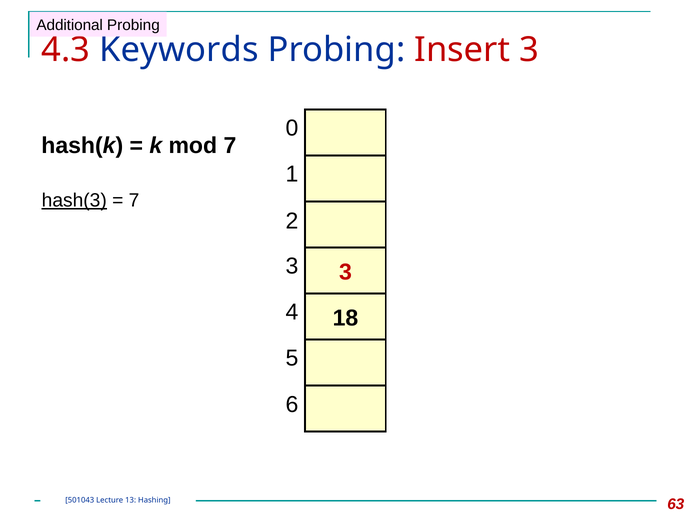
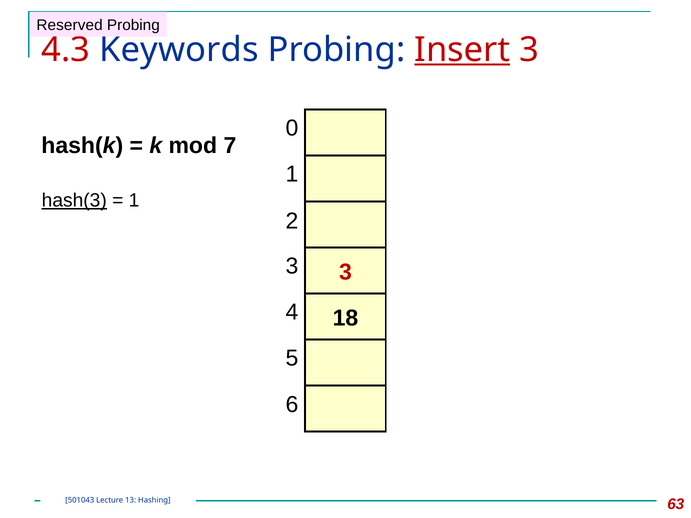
Additional: Additional -> Reserved (70, 25)
Insert underline: none -> present (462, 50)
7: 7 -> 1 (134, 201)
